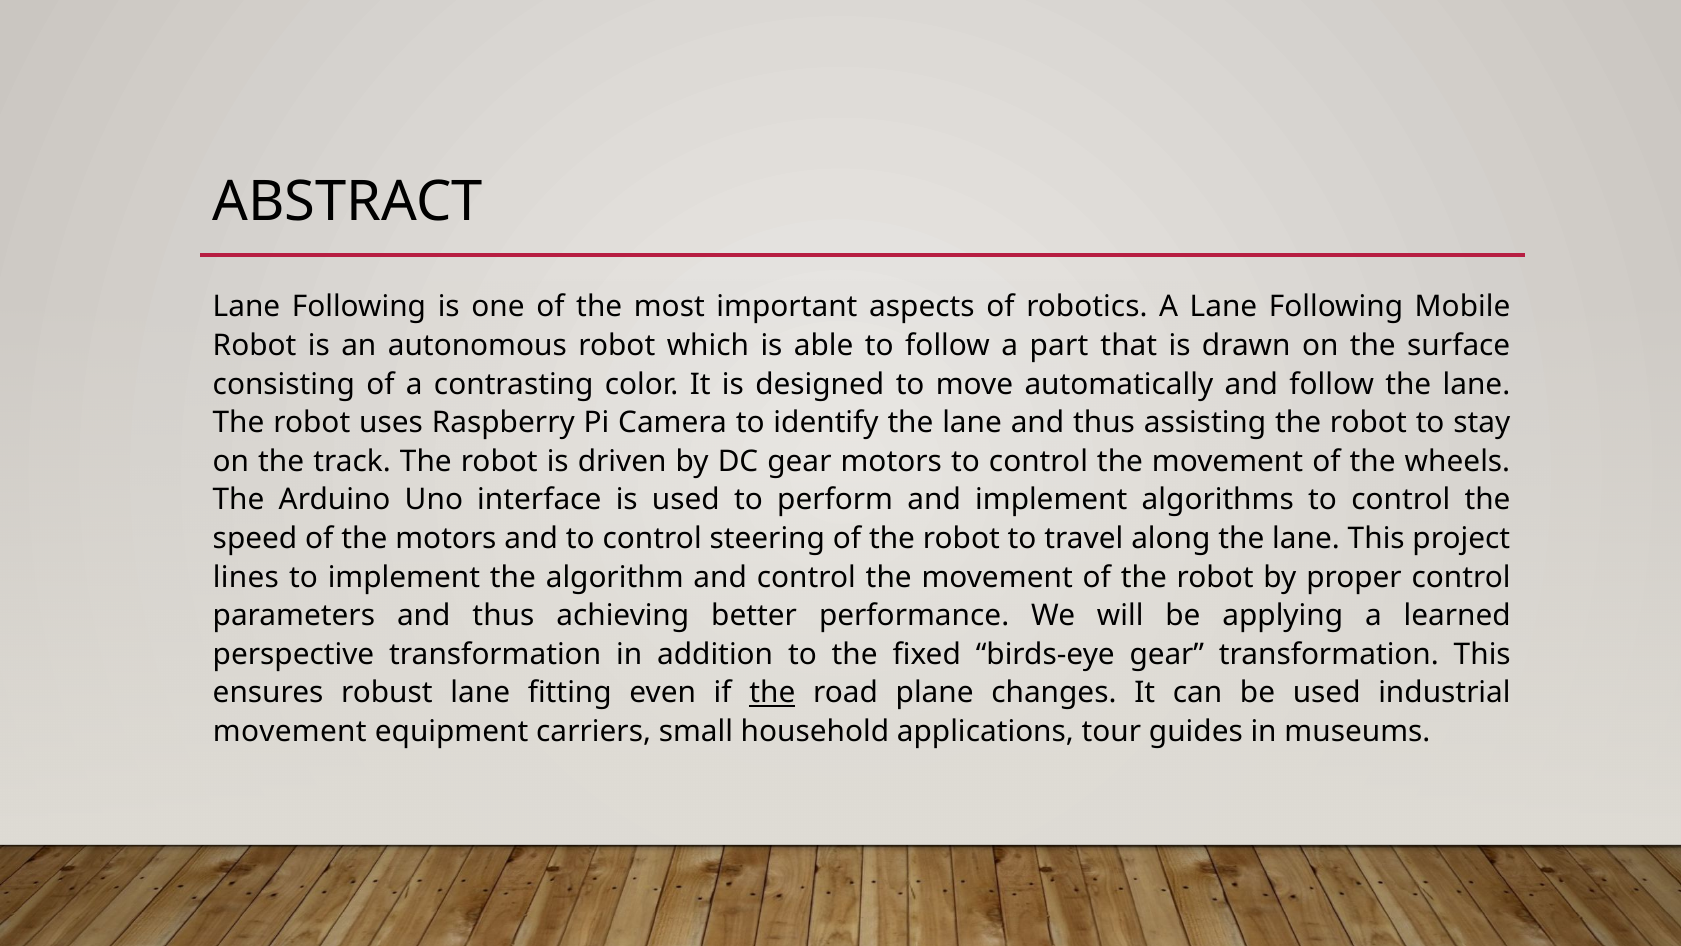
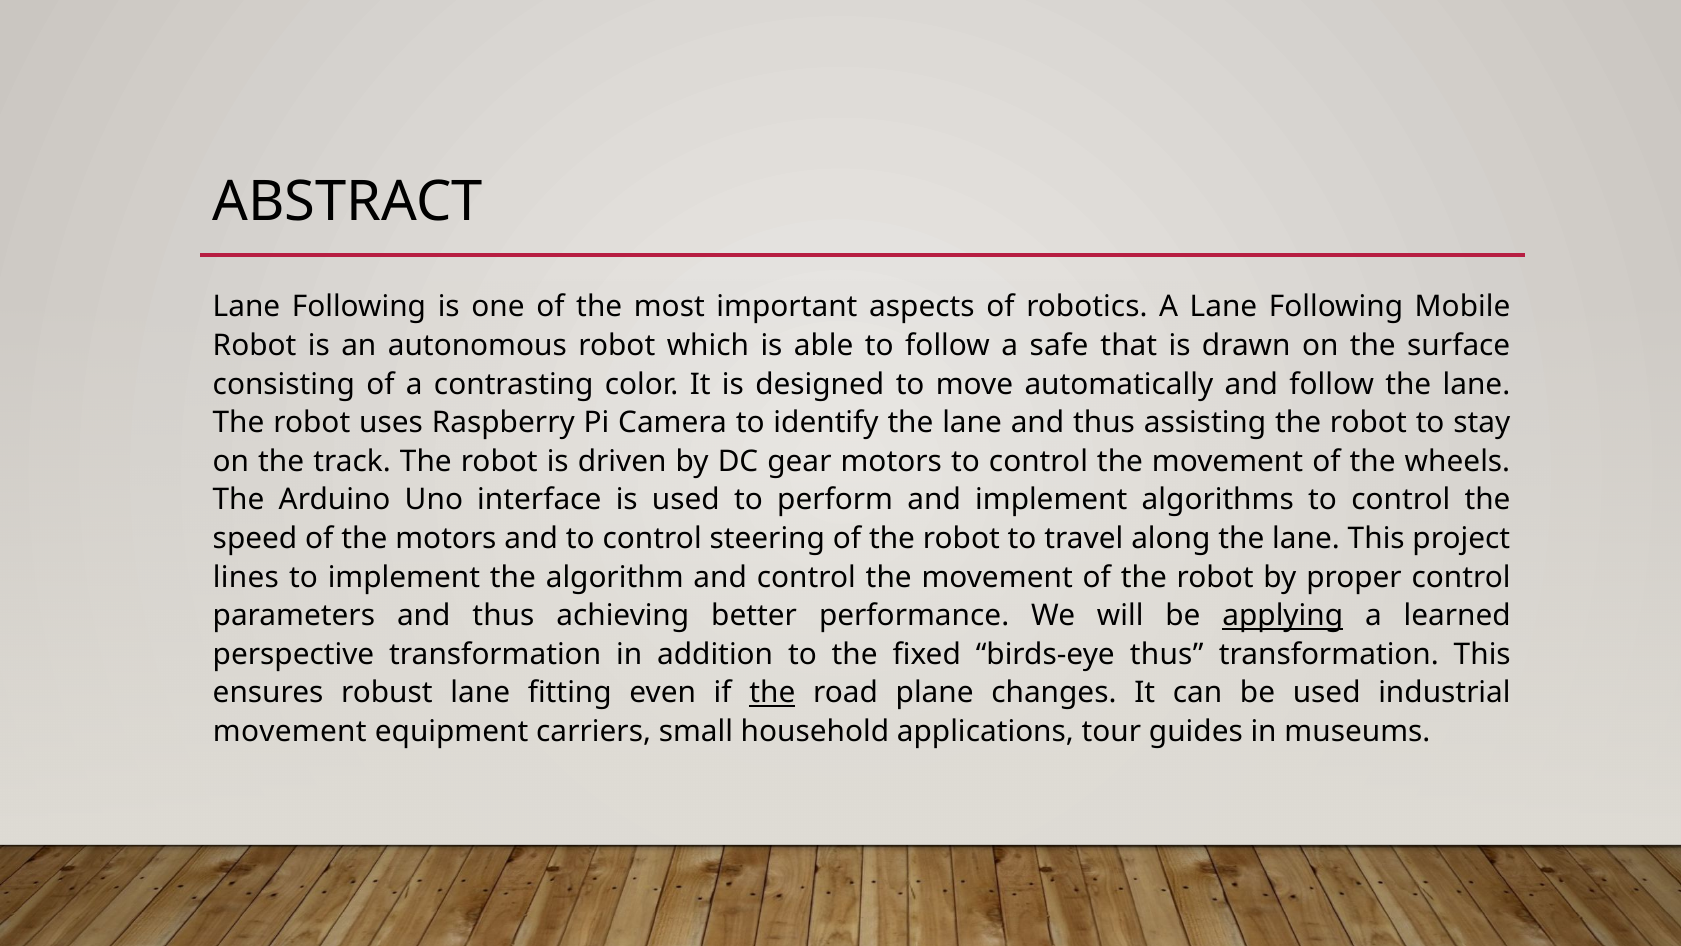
part: part -> safe (1059, 346)
applying underline: none -> present (1283, 616)
birds-eye gear: gear -> thus (1167, 654)
